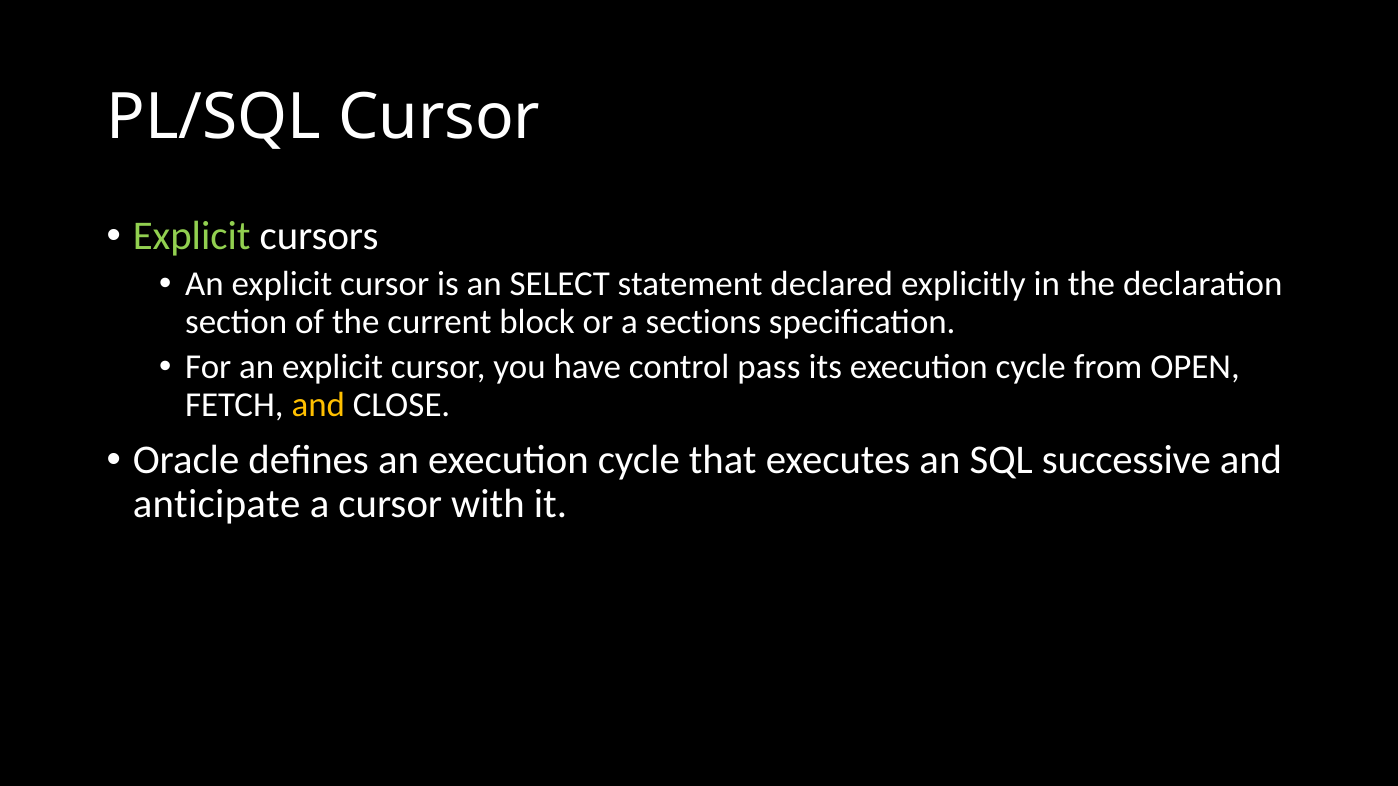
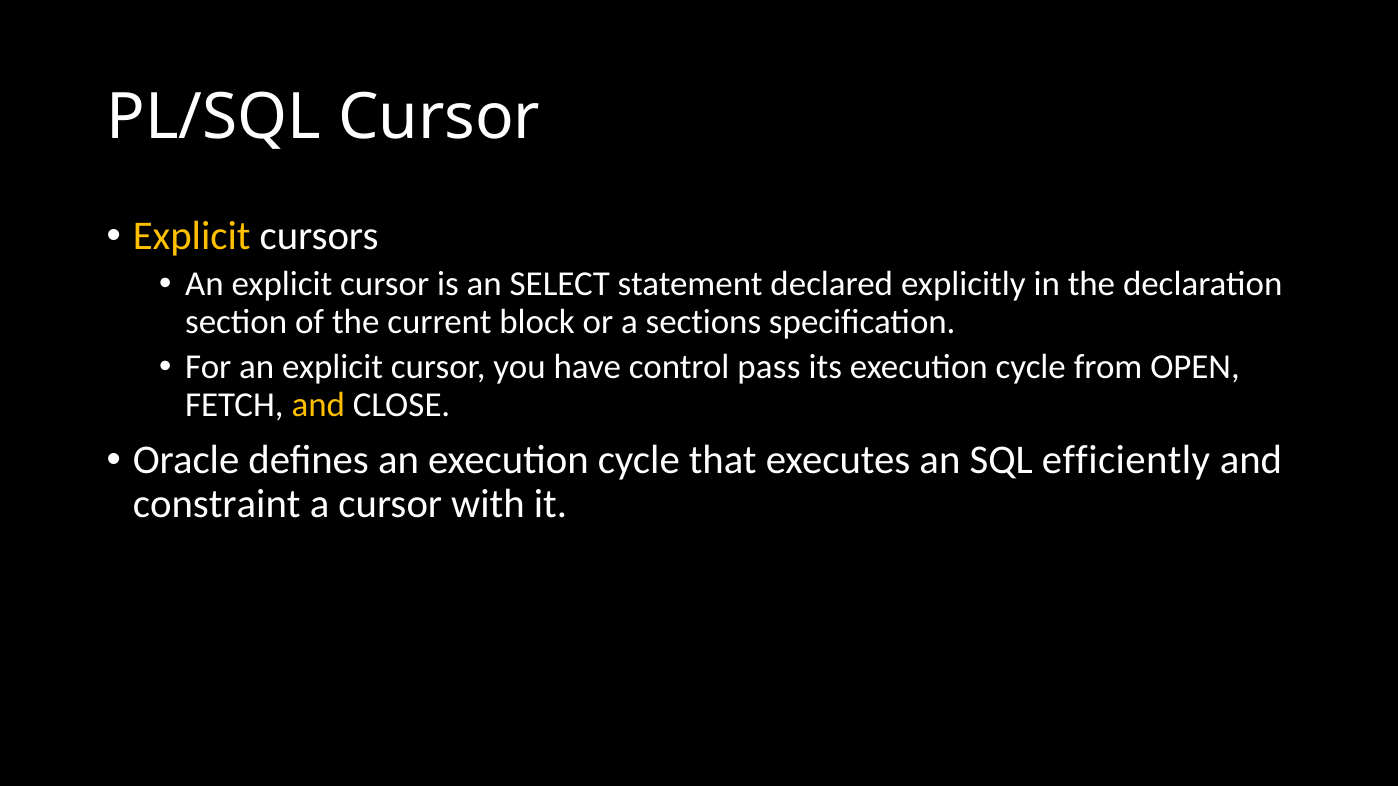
Explicit colour: light green -> yellow (192, 236)
successive: successive -> efficiently (1126, 460)
anticipate: anticipate -> constraint (217, 504)
